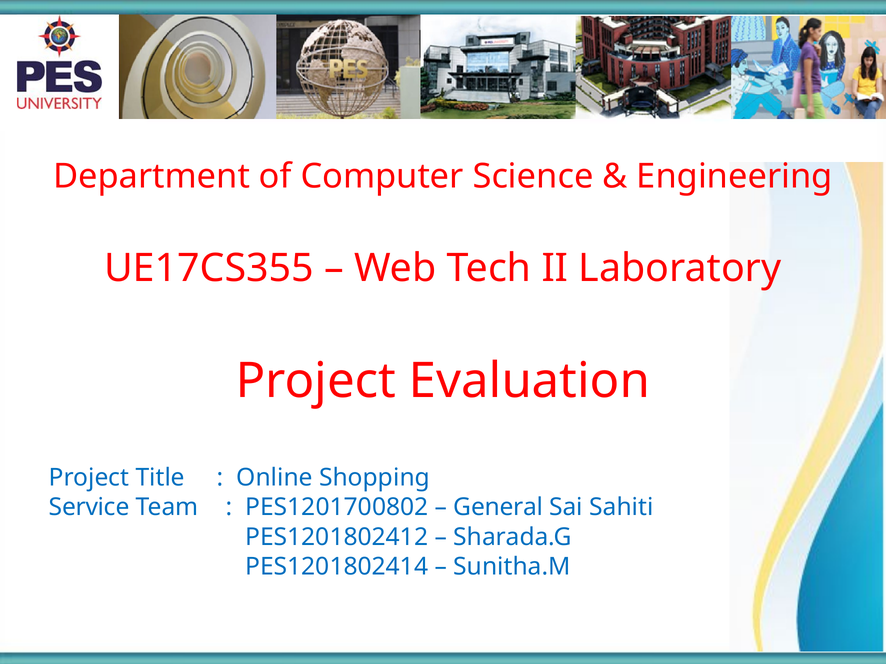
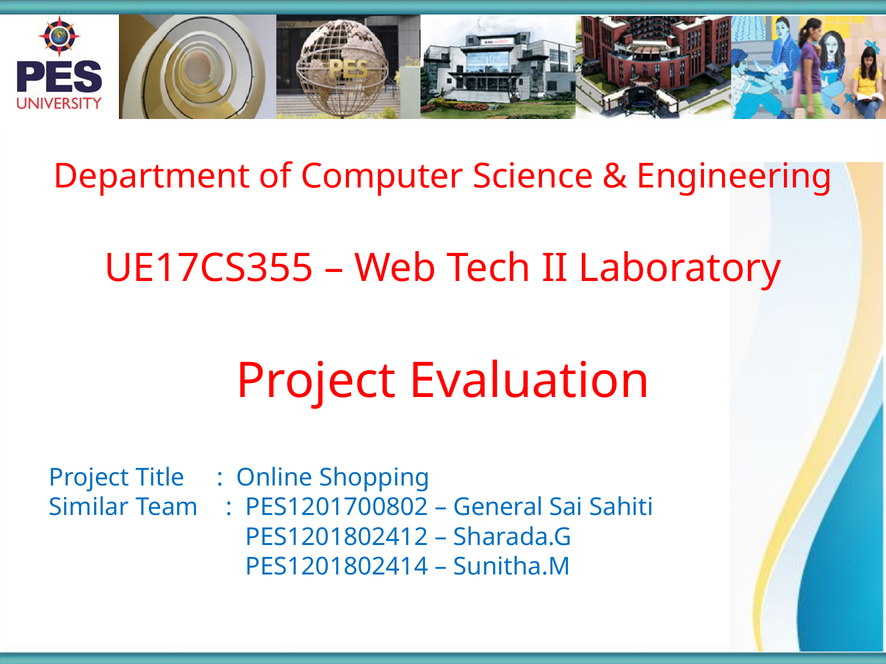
Service: Service -> Similar (89, 508)
